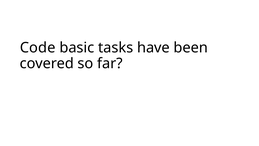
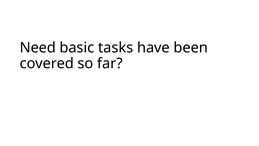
Code: Code -> Need (38, 48)
